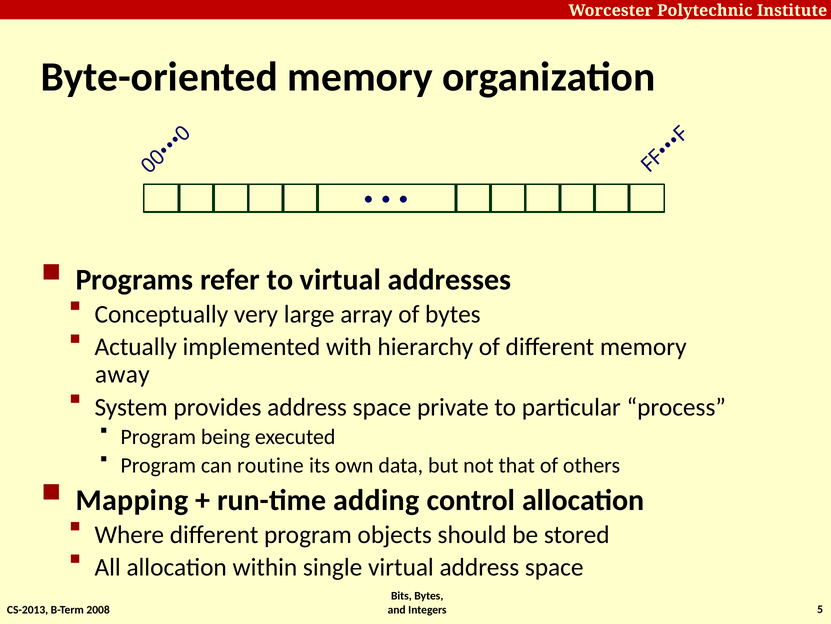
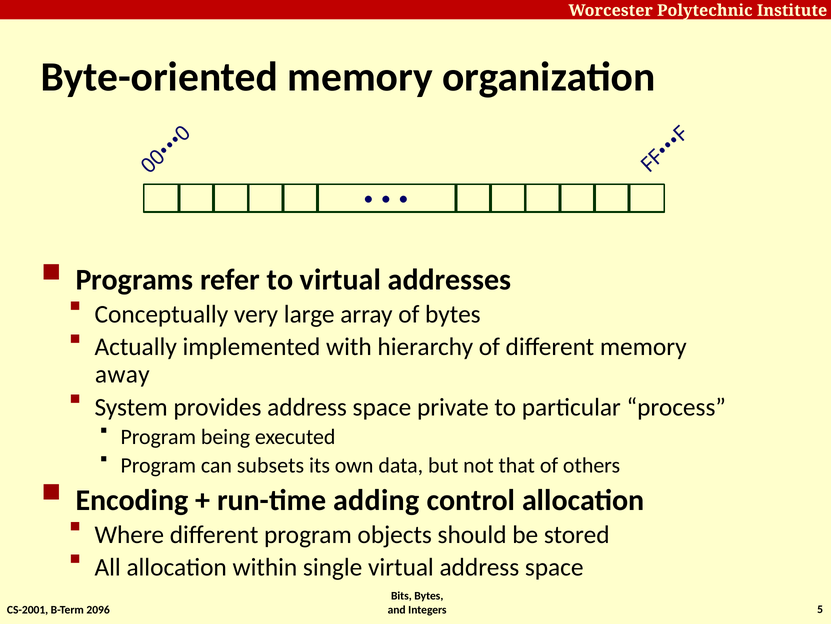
routine: routine -> subsets (270, 465)
Mapping: Mapping -> Encoding (132, 500)
CS-2013: CS-2013 -> CS-2001 (28, 609)
2008: 2008 -> 2096 (98, 609)
